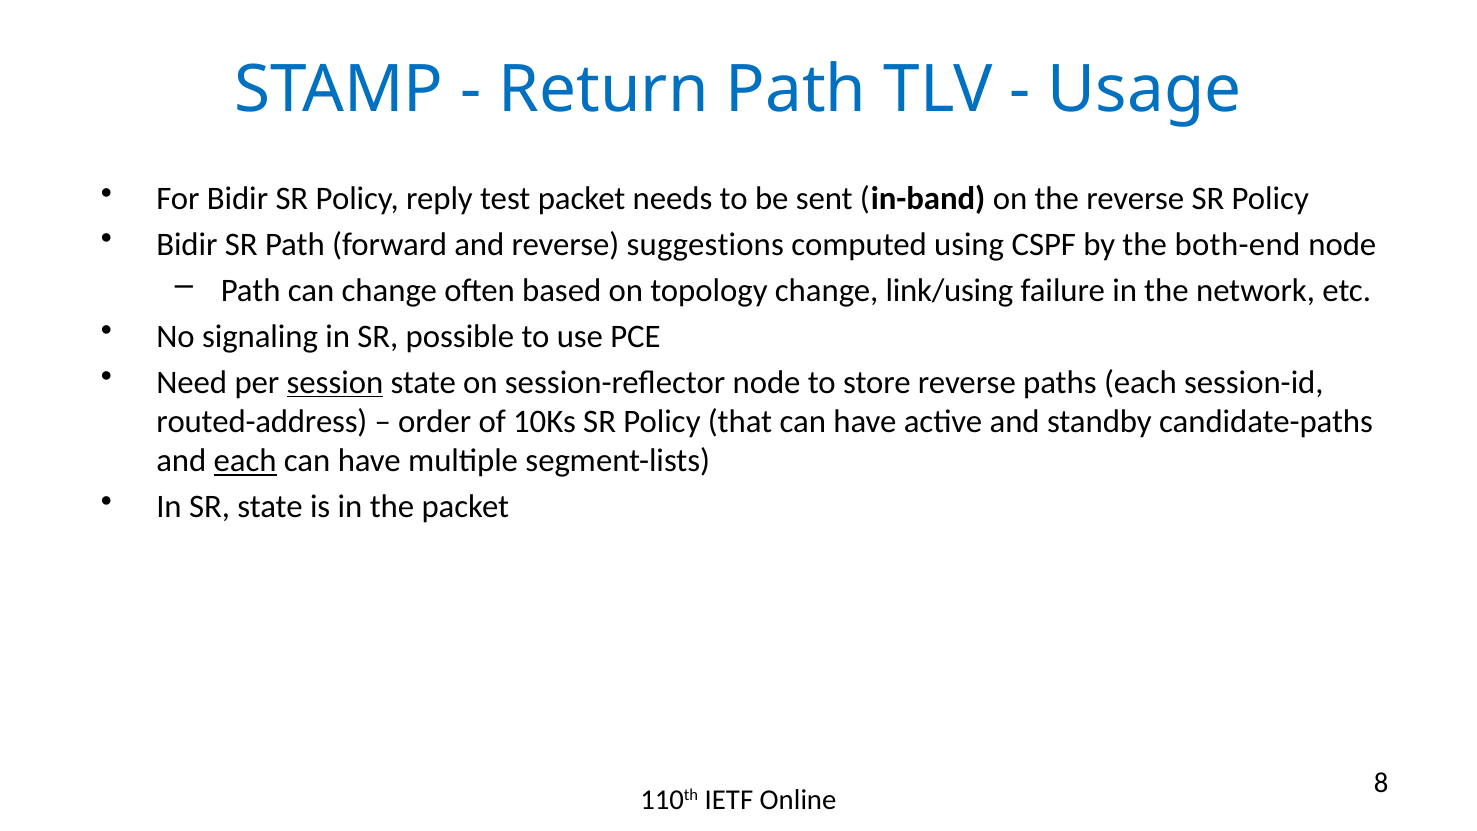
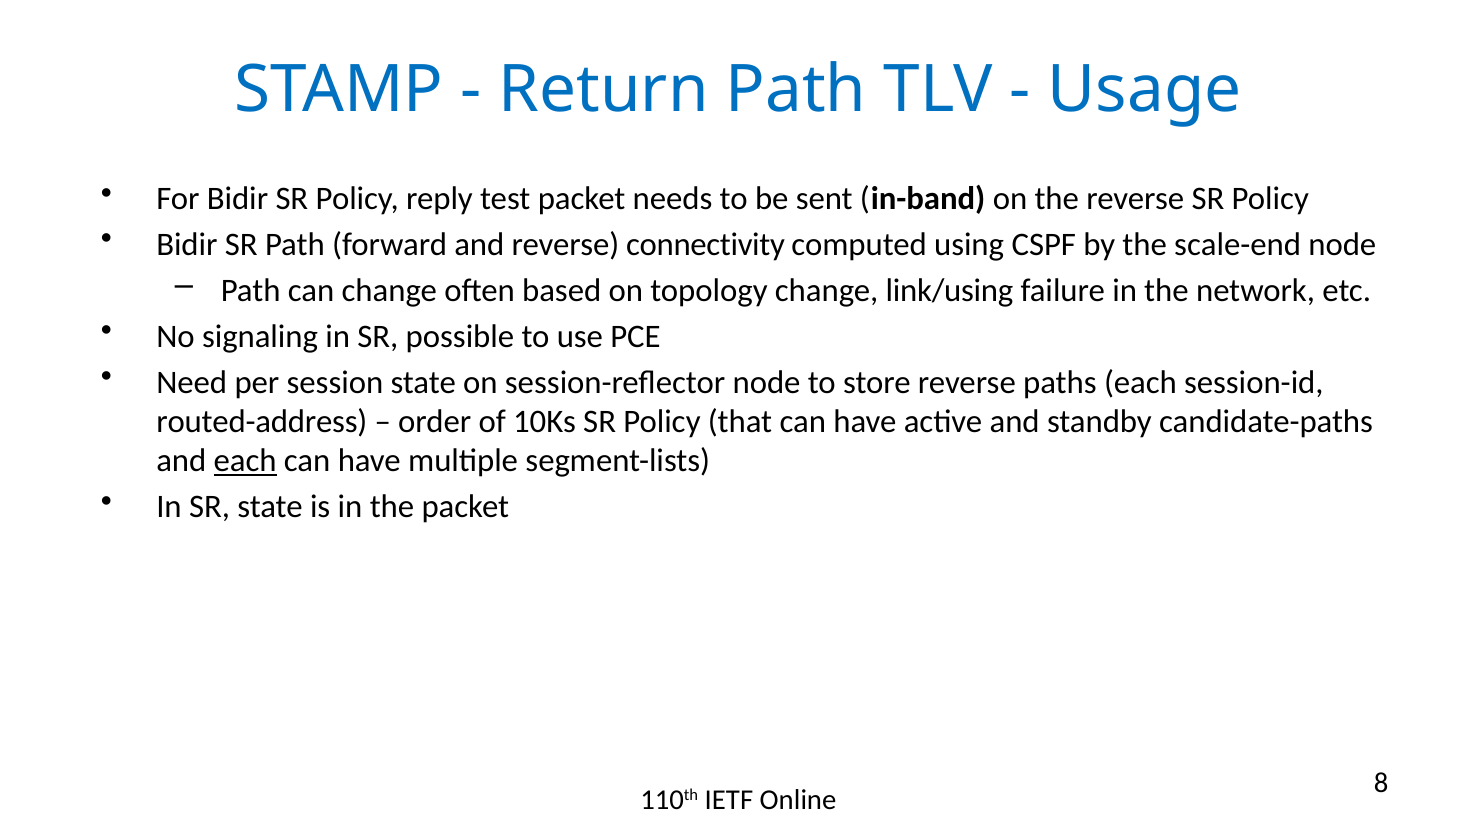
suggestions: suggestions -> connectivity (706, 245)
both-end: both-end -> scale-end (1238, 245)
session underline: present -> none (335, 382)
